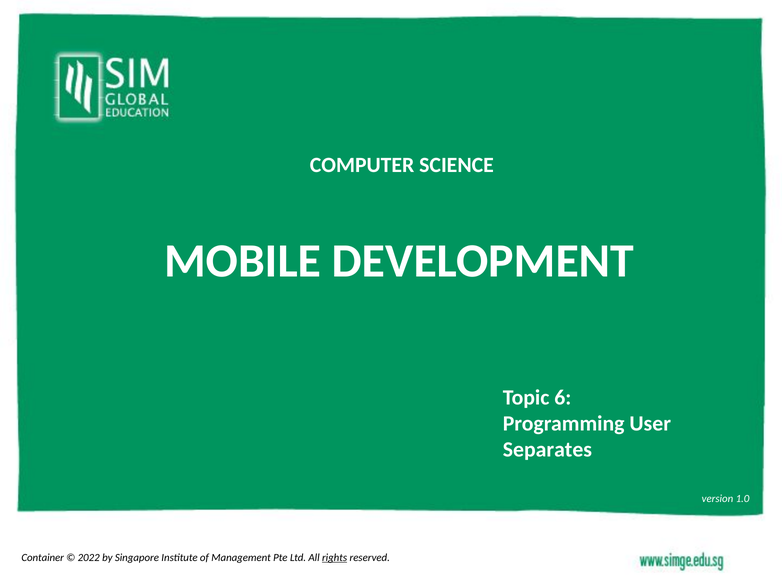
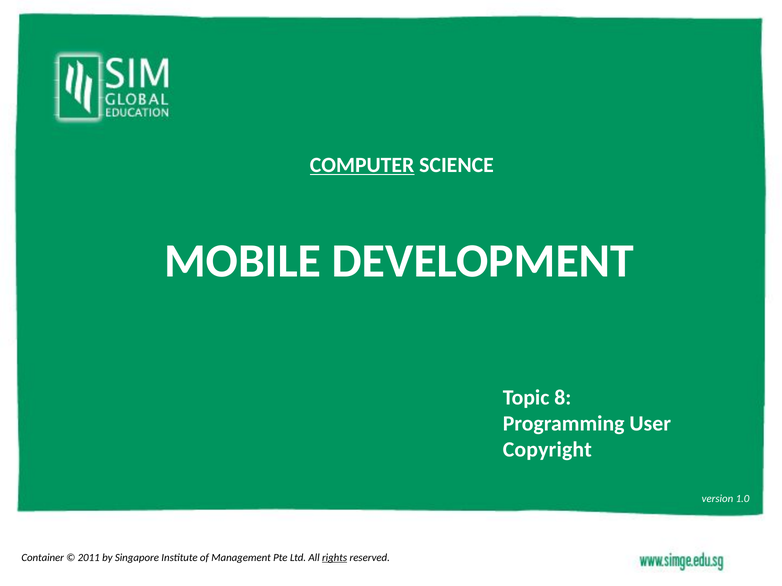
COMPUTER underline: none -> present (362, 165)
6: 6 -> 8 (563, 398)
Separates: Separates -> Copyright (547, 450)
2022: 2022 -> 2011 (89, 558)
